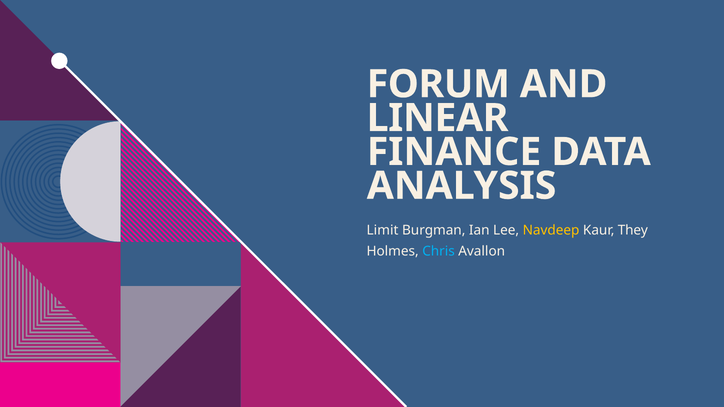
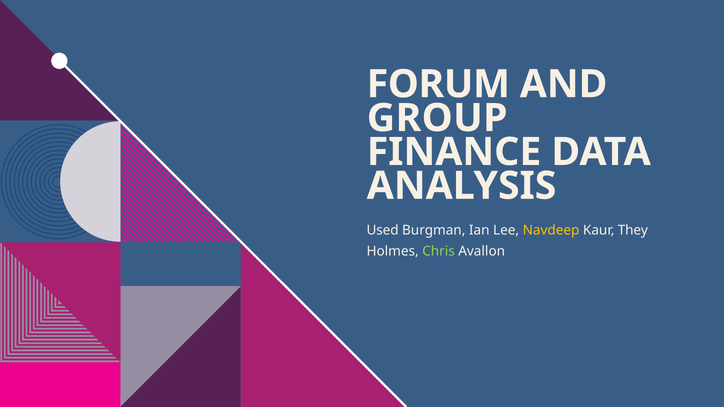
LINEAR: LINEAR -> GROUP (437, 118)
Limit: Limit -> Used (383, 231)
Chris colour: light blue -> light green (439, 252)
